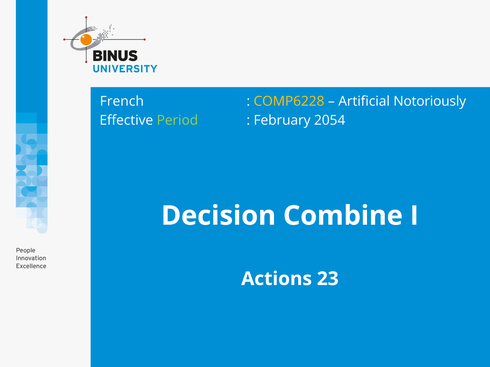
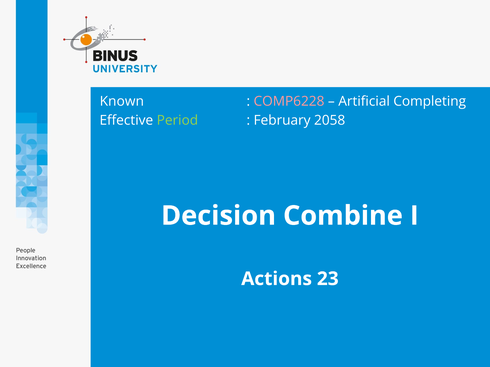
French: French -> Known (122, 101)
COMP6228 colour: yellow -> pink (289, 101)
Notoriously: Notoriously -> Completing (430, 101)
2054: 2054 -> 2058 (330, 120)
